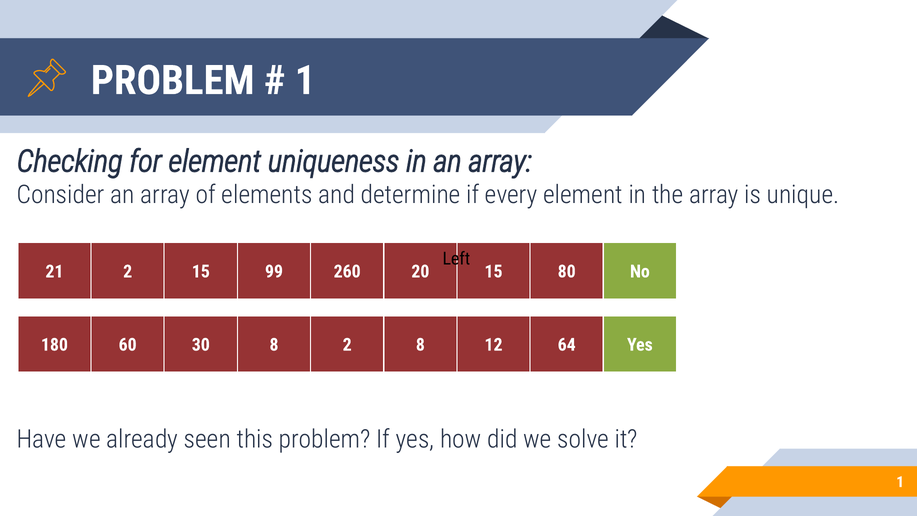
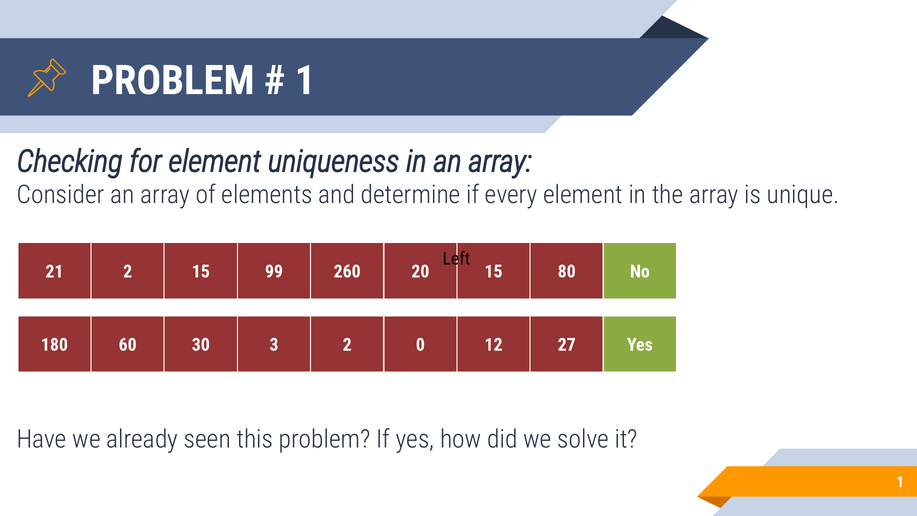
30 8: 8 -> 3 (274, 345)
2 8: 8 -> 0 (420, 345)
64: 64 -> 27 (567, 345)
